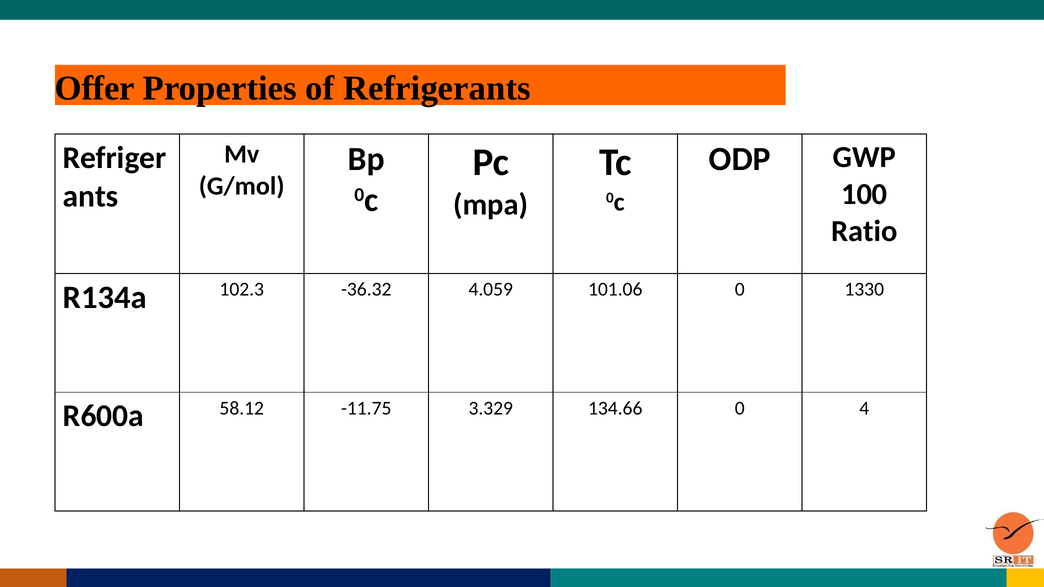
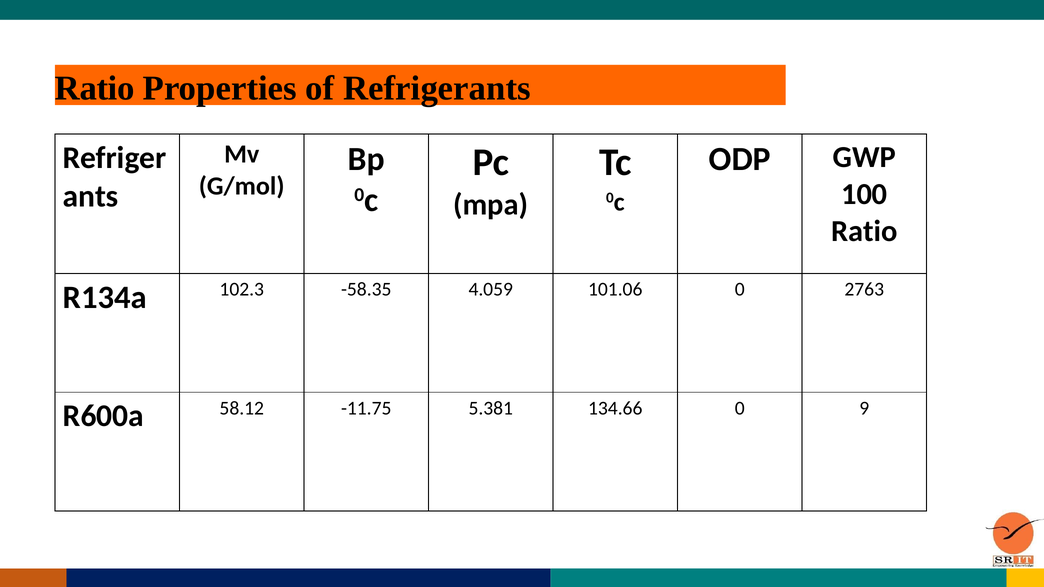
Offer: Offer -> Ratio (95, 88)
-36.32: -36.32 -> -58.35 (366, 290)
1330: 1330 -> 2763 (864, 290)
3.329: 3.329 -> 5.381 (491, 409)
4: 4 -> 9 (864, 409)
